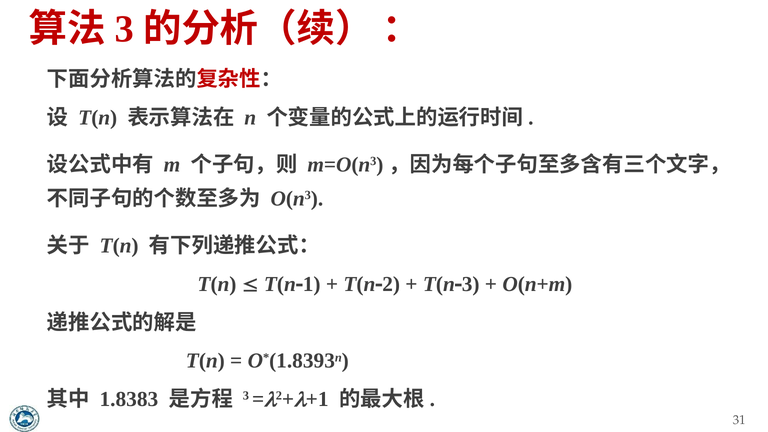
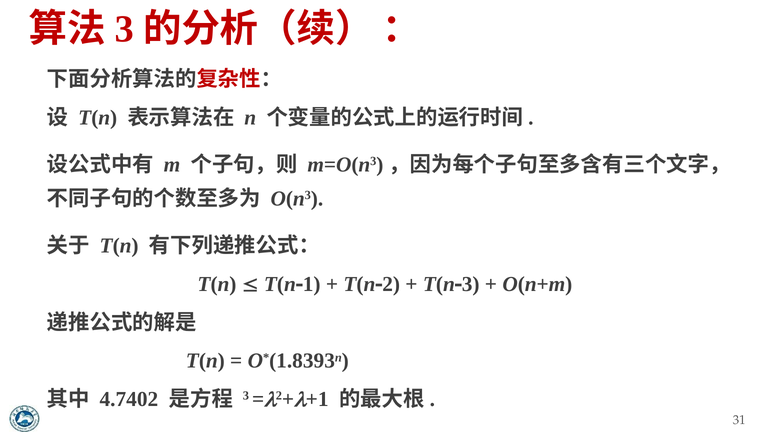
1.8383: 1.8383 -> 4.7402 (129, 399)
